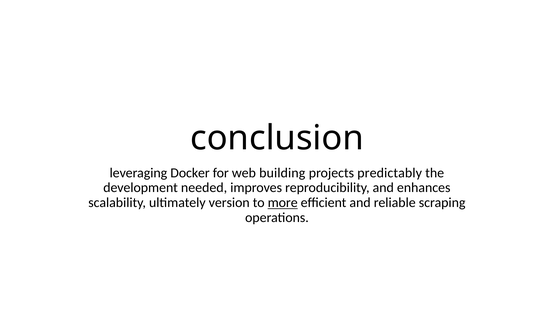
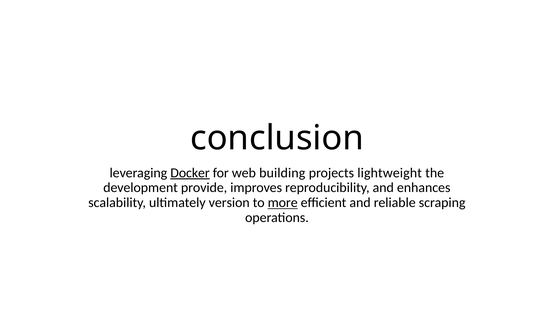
Docker underline: none -> present (190, 173)
predictably: predictably -> lightweight (390, 173)
needed: needed -> provide (204, 188)
